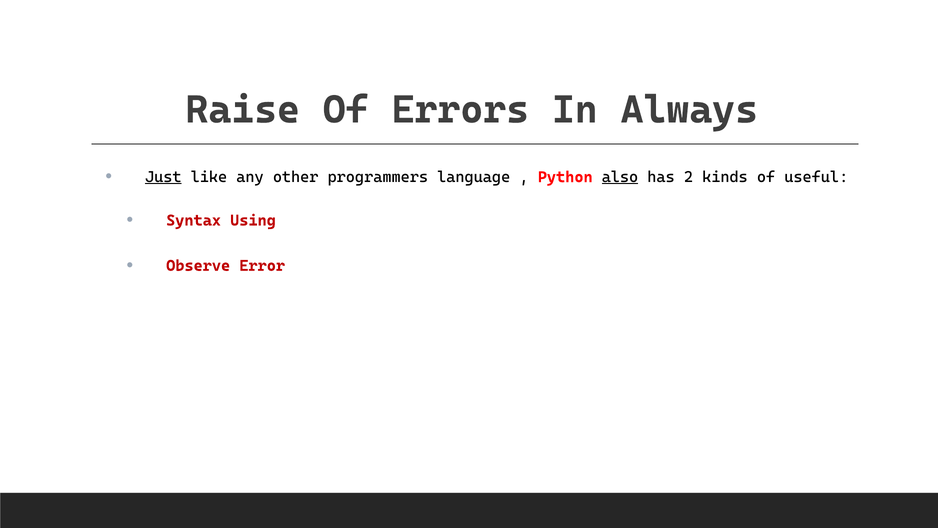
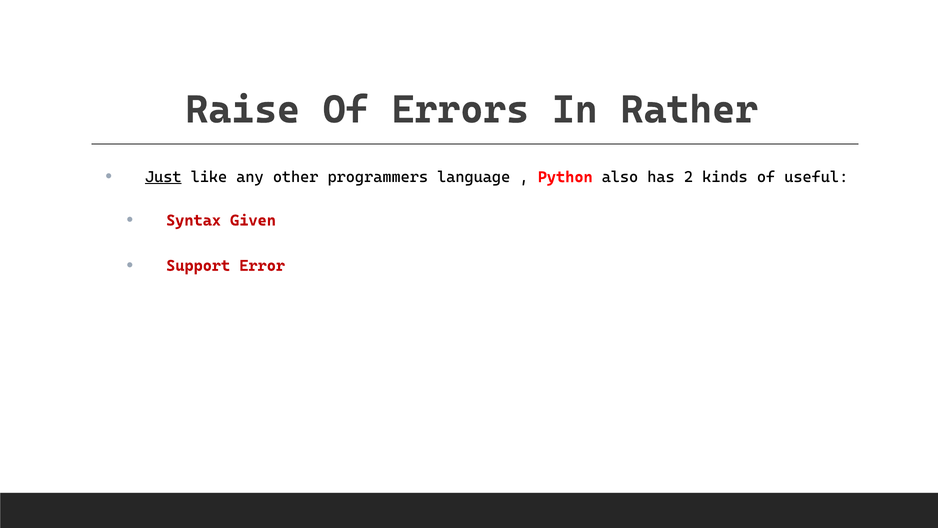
Always: Always -> Rather (689, 109)
also underline: present -> none (620, 177)
Using: Using -> Given (253, 220)
Observe: Observe -> Support (198, 265)
